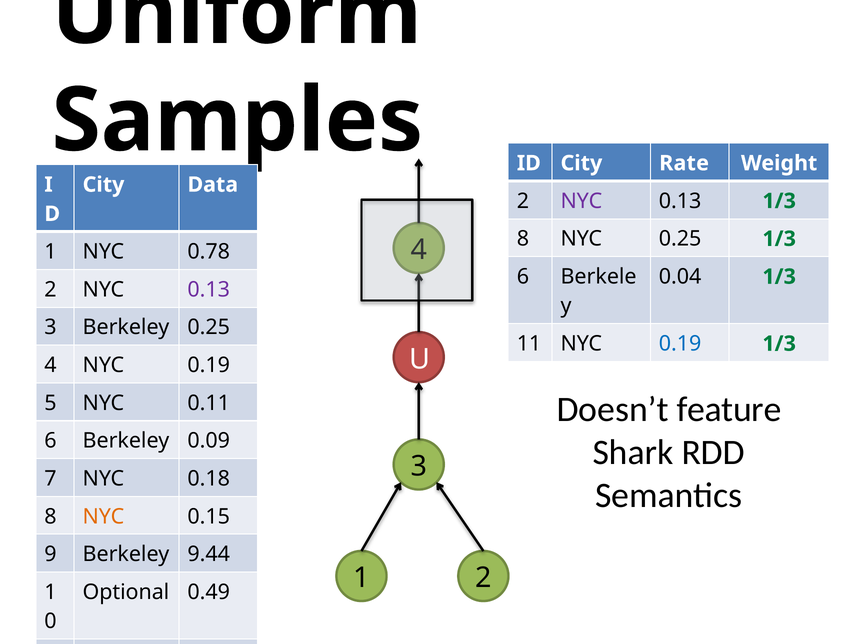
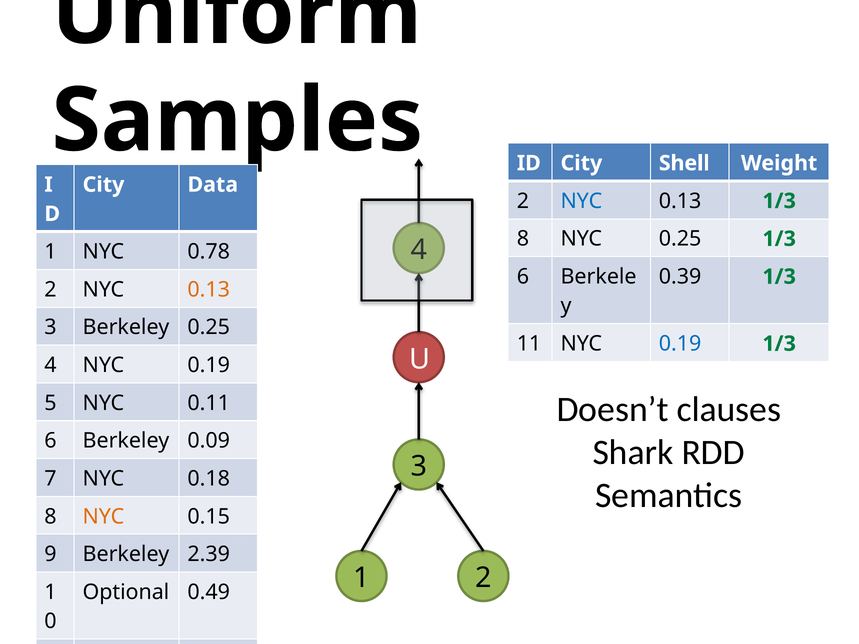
Rate: Rate -> Shell (684, 163)
NYC colour: purple -> blue (581, 201)
0.04: 0.04 -> 0.39 (680, 277)
0.13 colour: purple -> orange (209, 290)
feature: feature -> clauses (729, 410)
9.44: 9.44 -> 2.39 (209, 555)
